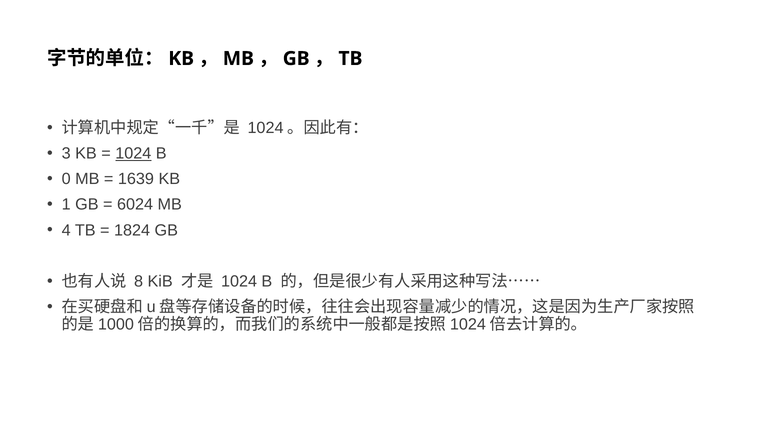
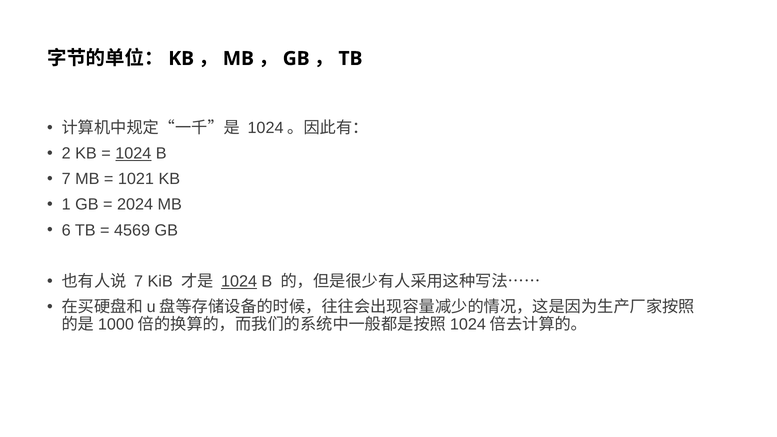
3: 3 -> 2 (66, 153)
0: 0 -> 7 (66, 179)
1639: 1639 -> 1021 (136, 179)
6024: 6024 -> 2024 (135, 205)
4: 4 -> 6 (66, 230)
1824: 1824 -> 4569 (132, 230)
8: 8 -> 7 (139, 281)
1024 underline: none -> present (239, 281)
